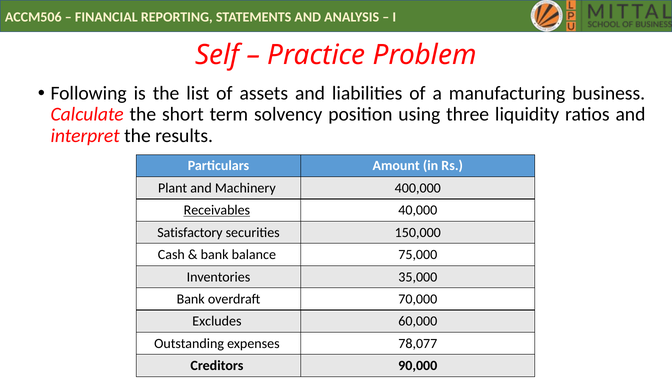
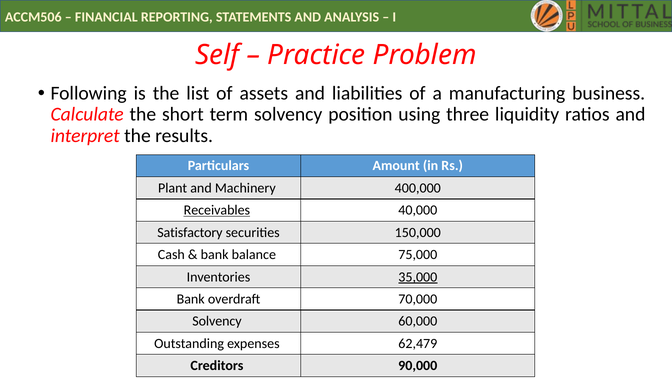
35,000 underline: none -> present (418, 277)
Excludes: Excludes -> Solvency (217, 321)
78,077: 78,077 -> 62,479 (418, 343)
